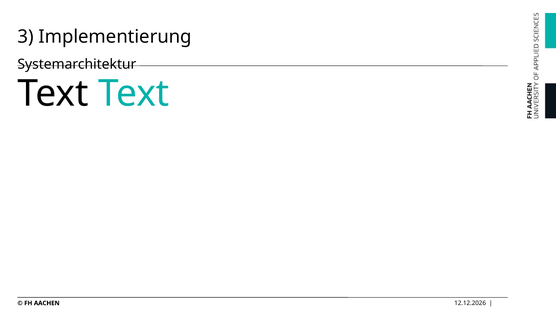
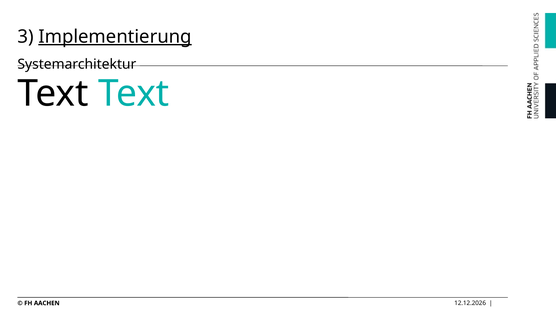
Implementierung underline: none -> present (115, 37)
